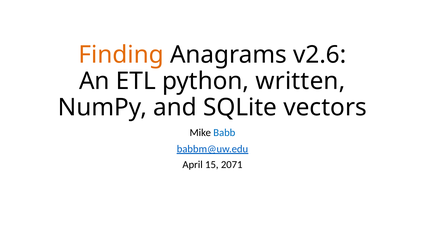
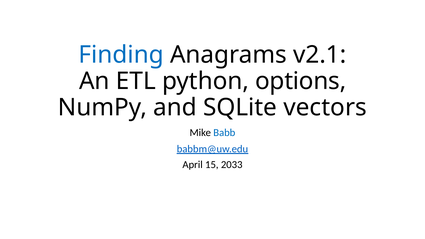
Finding colour: orange -> blue (121, 55)
v2.6: v2.6 -> v2.1 (320, 55)
written: written -> options (301, 81)
2071: 2071 -> 2033 (232, 165)
